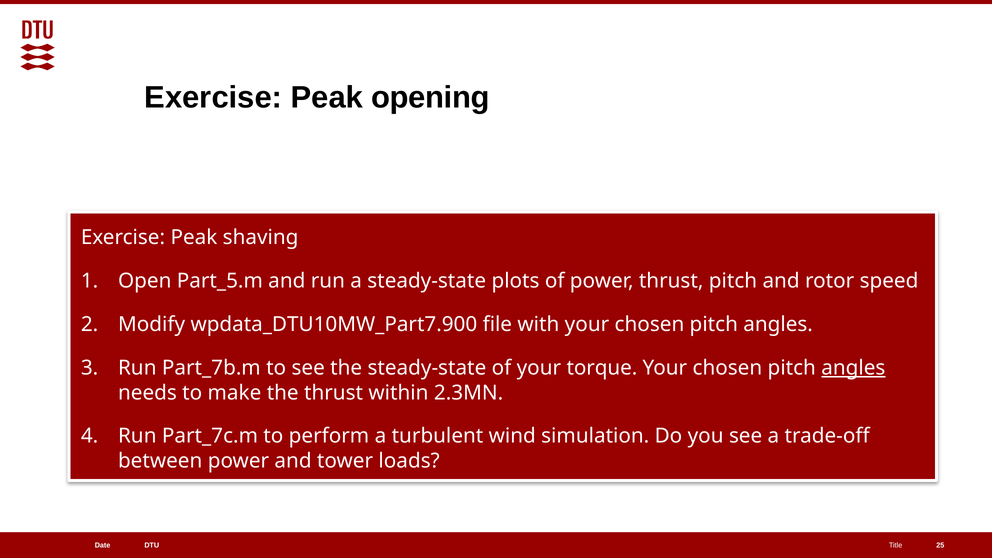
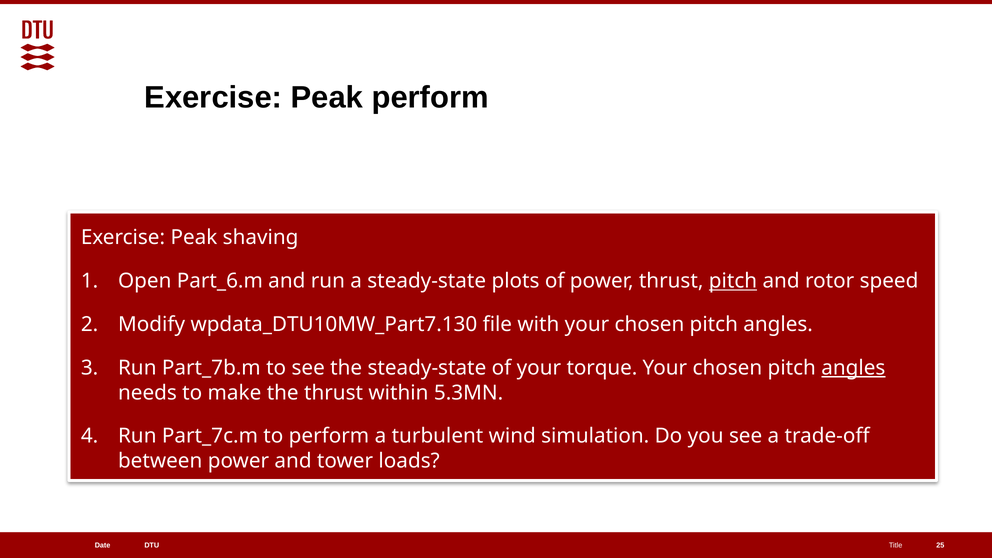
Peak opening: opening -> perform (430, 97)
Part_5.m: Part_5.m -> Part_6.m (220, 281)
pitch underline: none -> present (733, 281)
wpdata_DTU10MW_Part7.900: wpdata_DTU10MW_Part7.900 -> wpdata_DTU10MW_Part7.130 (334, 325)
2.3MN: 2.3MN -> 5.3MN (469, 393)
